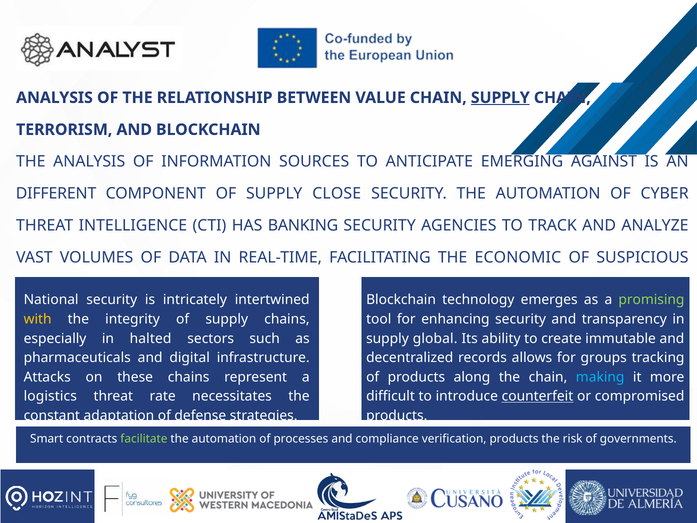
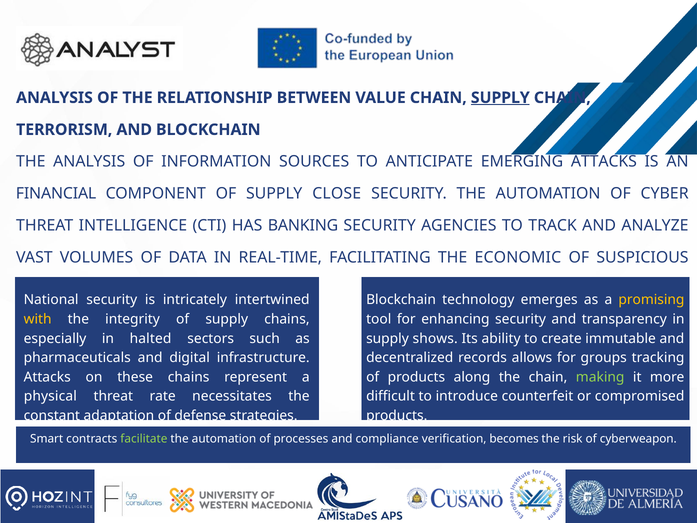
EMERGING AGAINST: AGAINST -> ATTACKS (604, 162)
DIFFERENT: DIFFERENT -> FINANCIAL (56, 193)
promising colour: light green -> yellow (651, 300)
global: global -> shows (435, 338)
making colour: light blue -> light green (600, 377)
logistics: logistics -> physical (50, 396)
counterfeit underline: present -> none (537, 396)
verification products: products -> becomes (514, 439)
governments: governments -> cyberweapon (638, 439)
